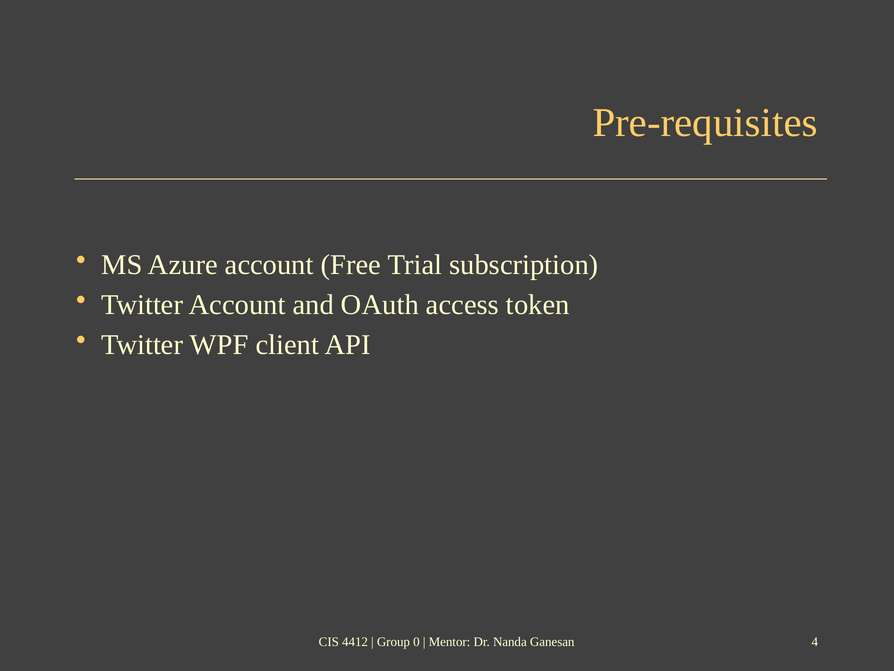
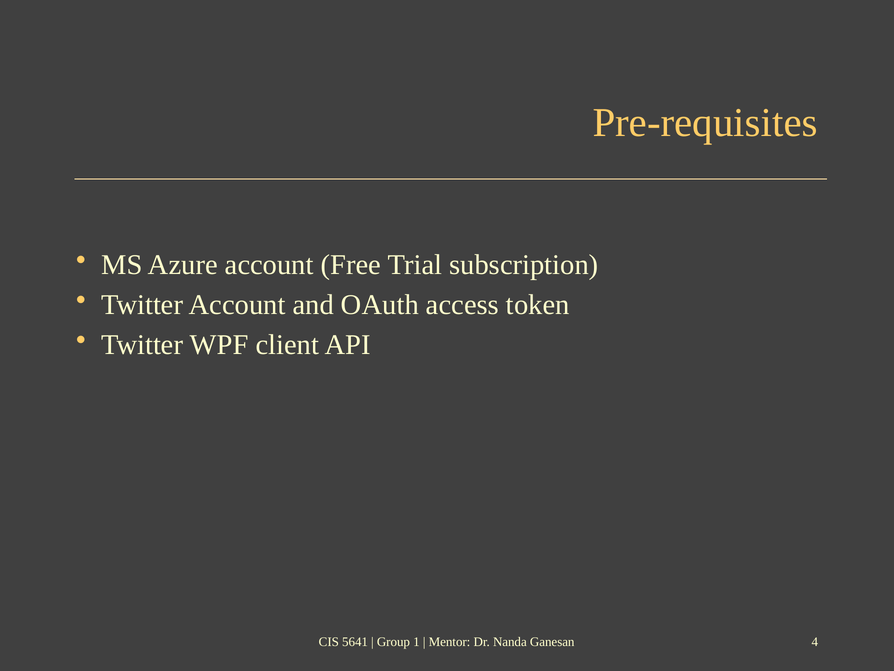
4412: 4412 -> 5641 (355, 642)
0: 0 -> 1 (417, 642)
